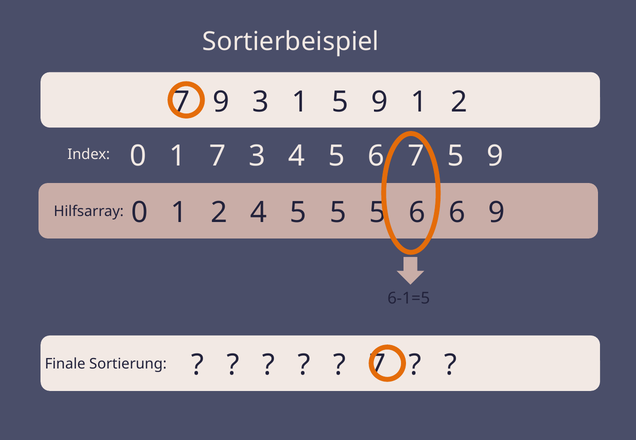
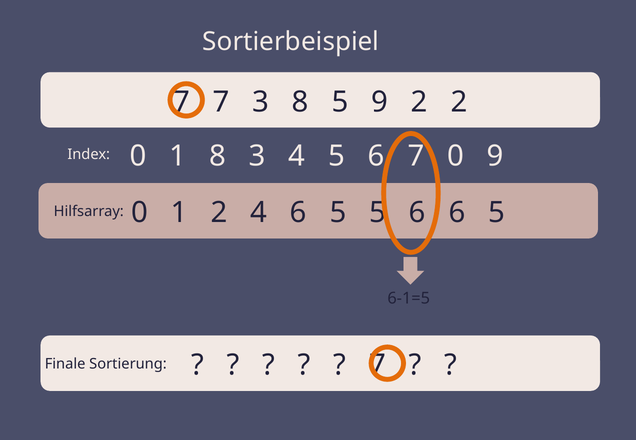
9: 9 -> 7 (221, 102)
3 1: 1 -> 8 (300, 102)
9 1: 1 -> 2 (419, 102)
1 7: 7 -> 8 (218, 156)
7 5: 5 -> 0 (456, 156)
2 4 5: 5 -> 6 (298, 213)
6 6 9: 9 -> 5 (497, 213)
